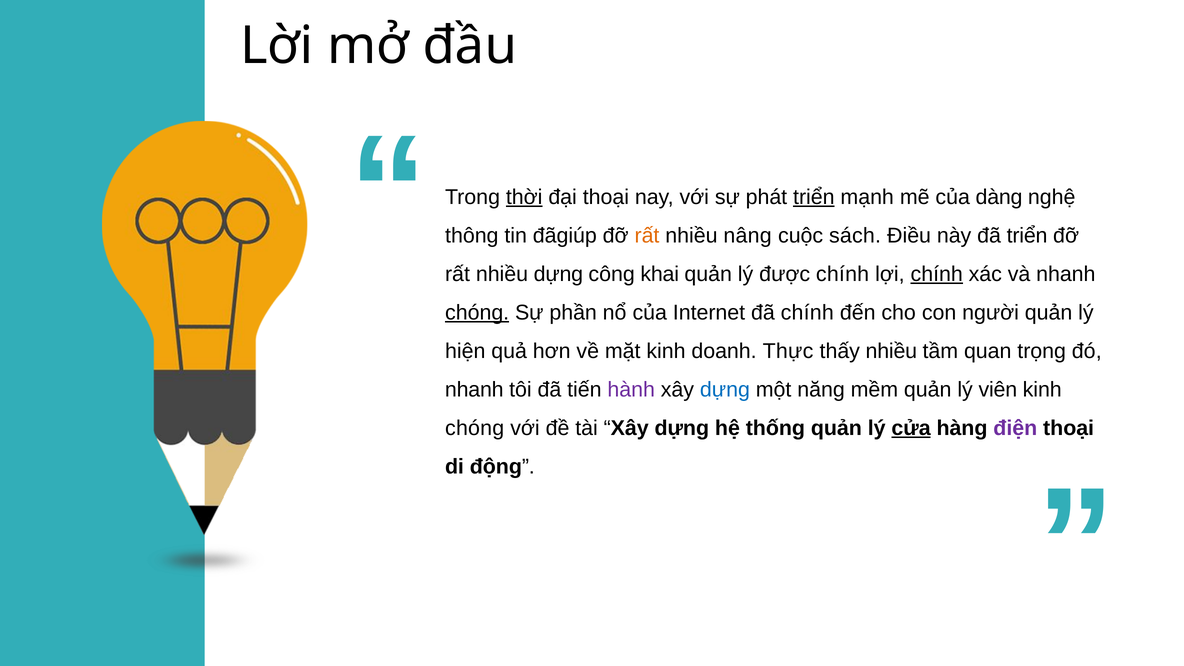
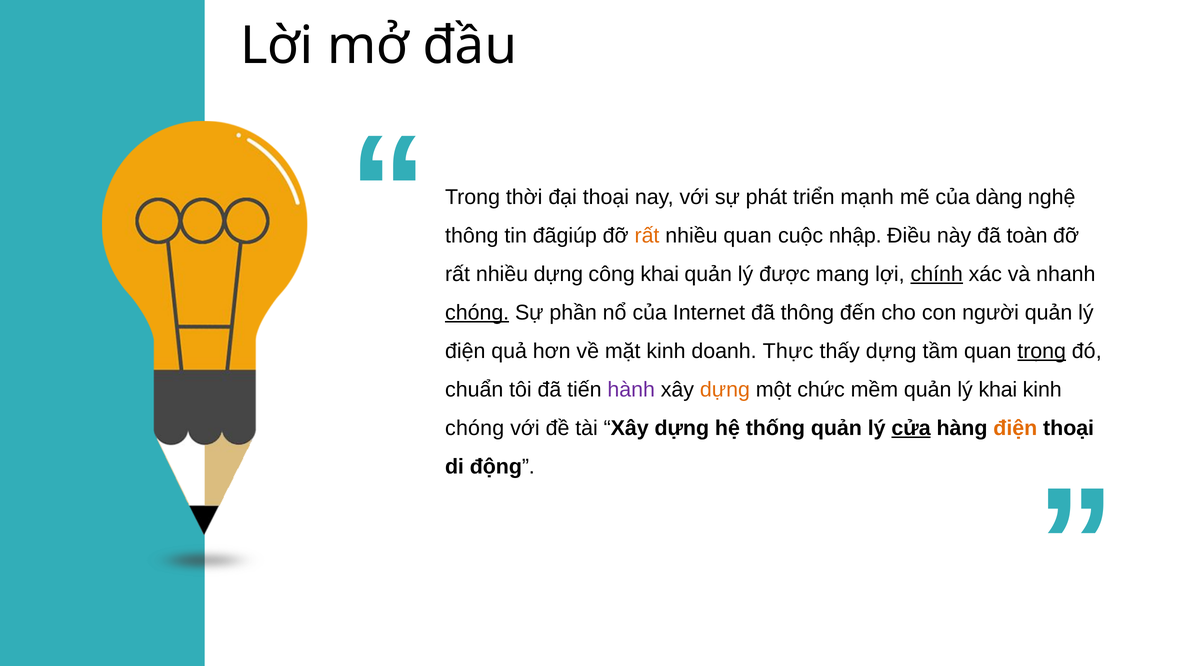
thời underline: present -> none (524, 197)
triển underline: present -> none (814, 197)
nhiều nâng: nâng -> quan (748, 236)
sách: sách -> nhập (855, 236)
đã triển: triển -> toàn (1027, 236)
được chính: chính -> mang (843, 274)
đã chính: chính -> thông (807, 313)
hiện: hiện -> điện (465, 351)
thấy nhiều: nhiều -> dựng (891, 351)
trọng underline: none -> present (1042, 351)
nhanh: nhanh -> chuẩn (474, 390)
dựng colour: blue -> orange (725, 390)
năng: năng -> chức (821, 390)
lý viên: viên -> khai (998, 390)
điện colour: purple -> orange (1015, 428)
